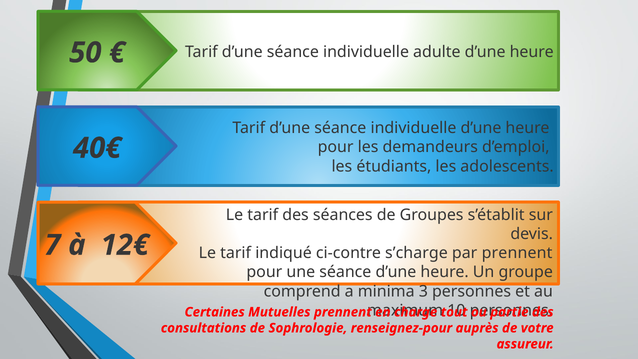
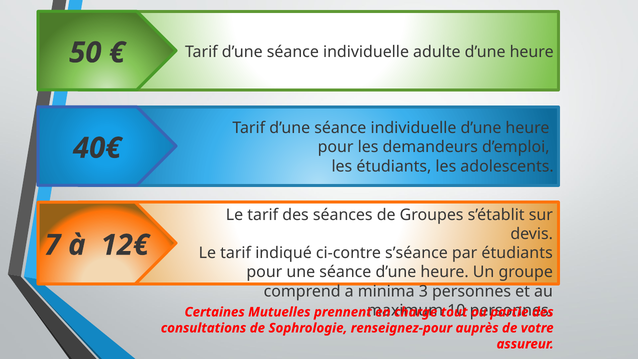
s’charge: s’charge -> s’séance (416, 253)
par prennent: prennent -> étudiants (517, 253)
